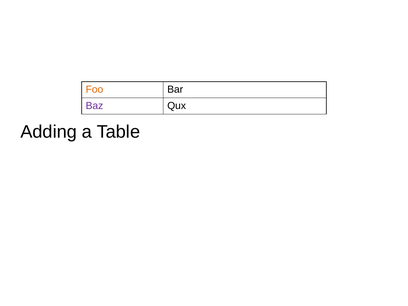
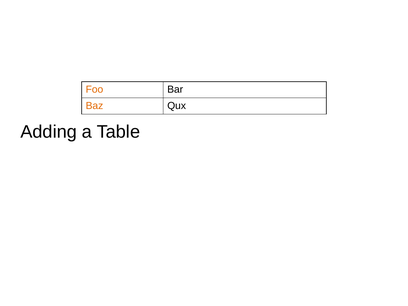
Baz colour: purple -> orange (94, 106)
